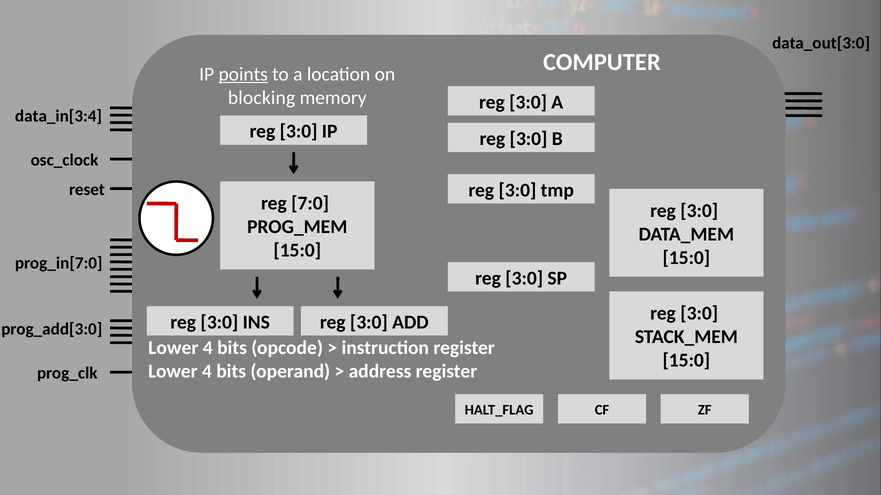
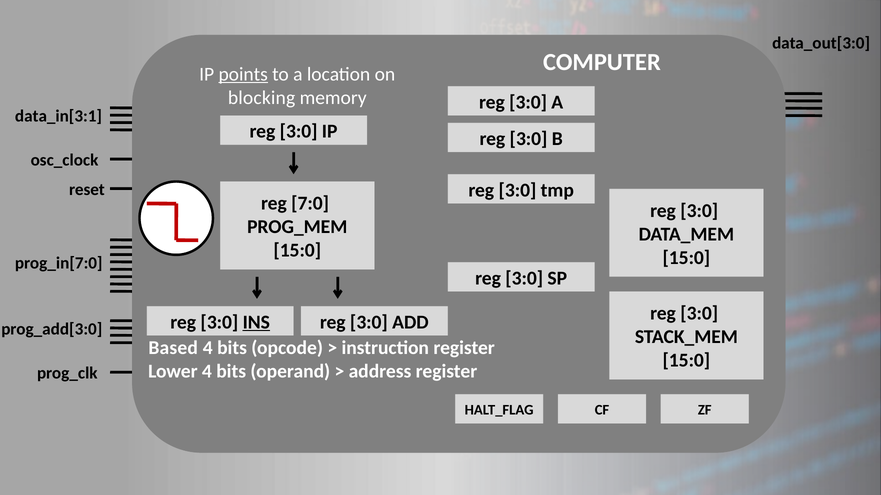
data_in[3:4: data_in[3:4 -> data_in[3:1 (58, 116)
INS underline: none -> present (256, 323)
Lower: Lower -> Based (173, 348)
